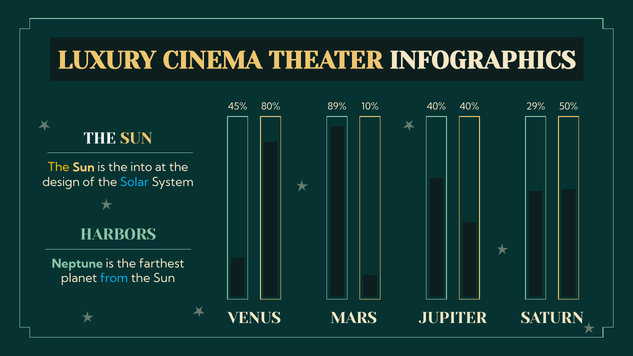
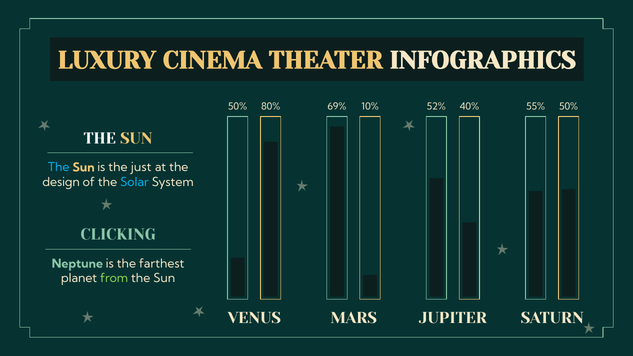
45%: 45% -> 50% (238, 106)
89%: 89% -> 69% (337, 106)
40%: 40% -> 52% (436, 106)
29%: 29% -> 55% (536, 106)
The colour: yellow -> light blue (59, 167)
into: into -> just (141, 167)
HARBORS: HARBORS -> CLICKING (118, 235)
from colour: light blue -> light green (114, 278)
